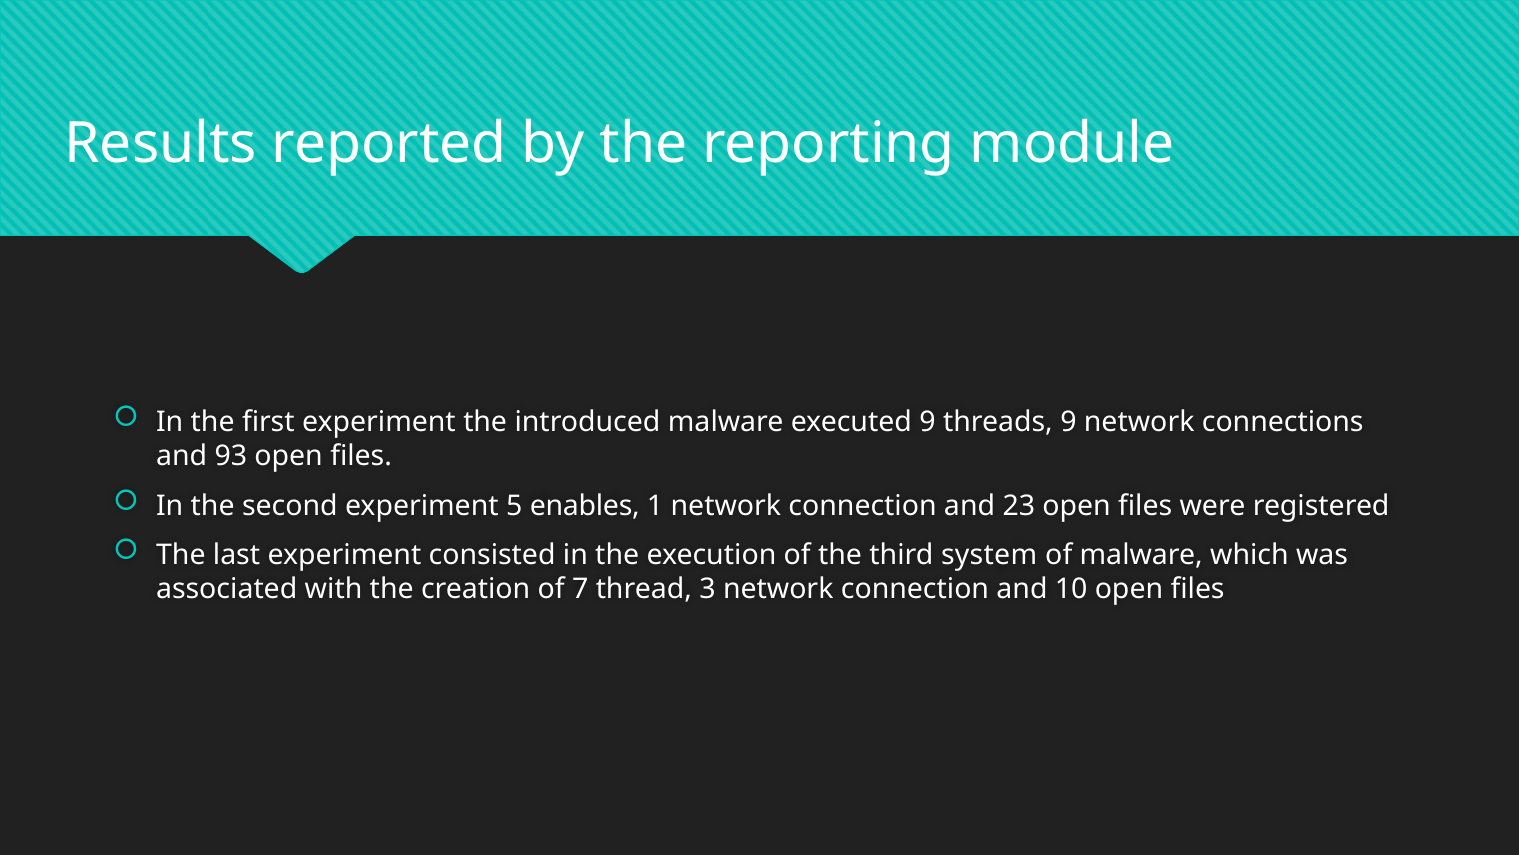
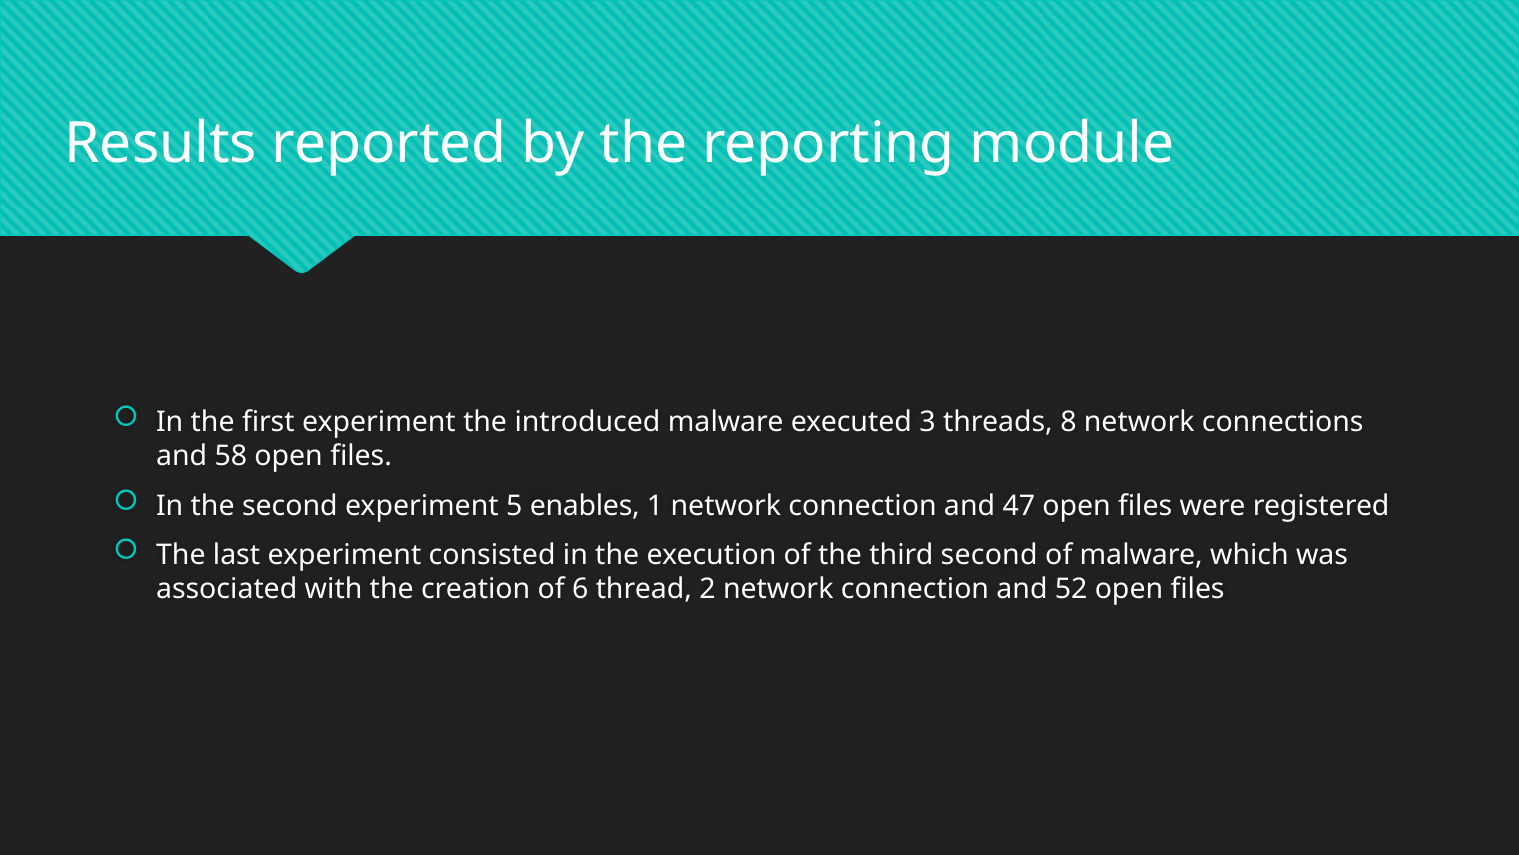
executed 9: 9 -> 3 (927, 422)
threads 9: 9 -> 8 (1068, 422)
93: 93 -> 58 (231, 456)
23: 23 -> 47 (1019, 505)
third system: system -> second (989, 555)
7: 7 -> 6 (580, 589)
3: 3 -> 2 (707, 589)
10: 10 -> 52 (1071, 589)
